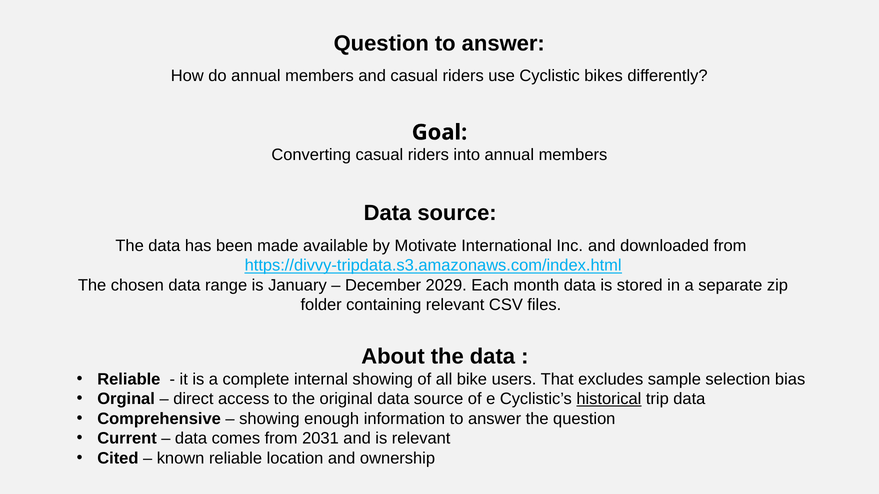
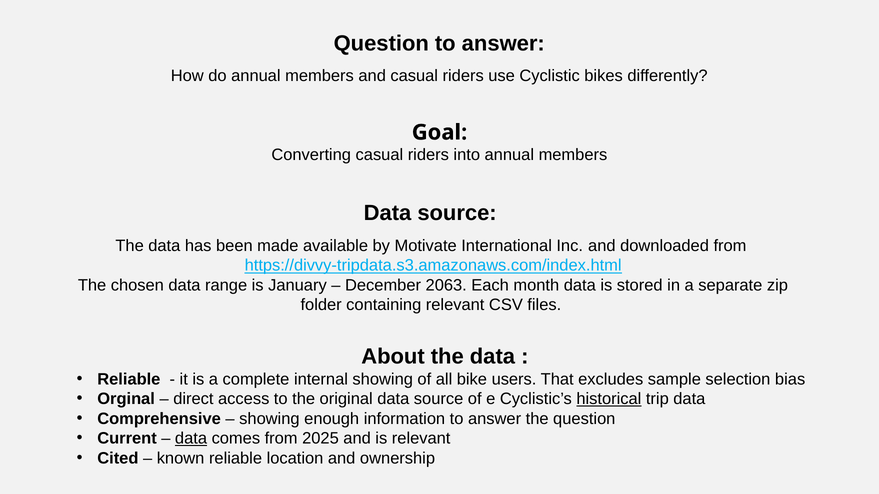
2029: 2029 -> 2063 (446, 286)
data underline: none -> present (191, 439)
2031: 2031 -> 2025 (320, 439)
